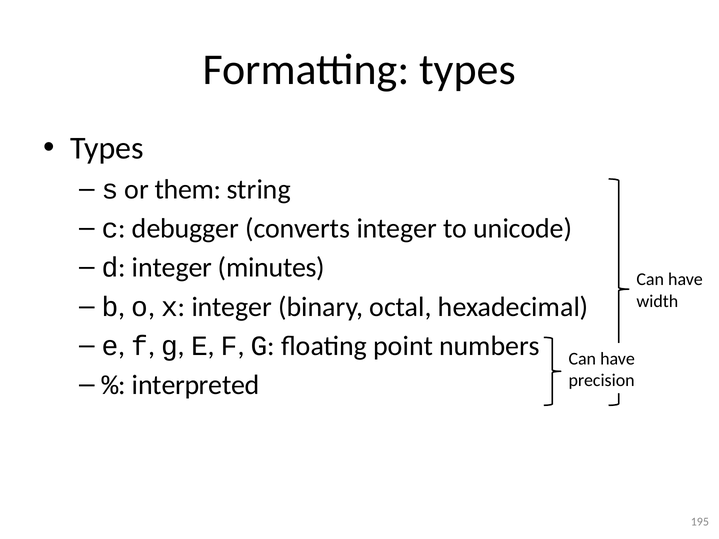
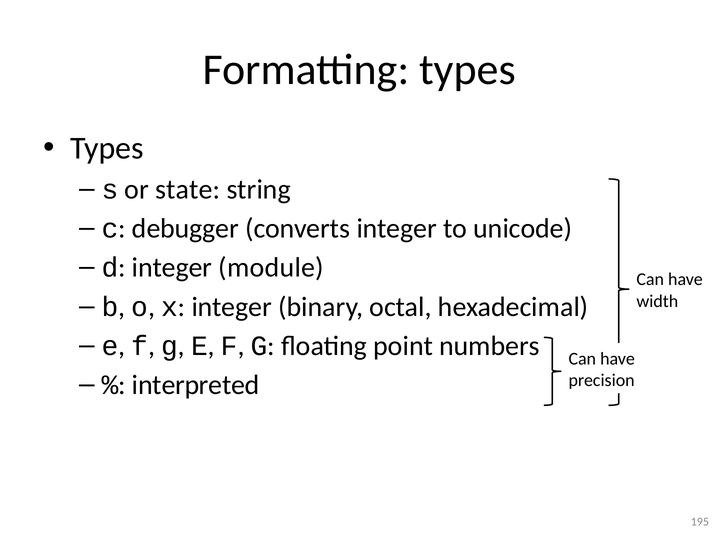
them: them -> state (188, 190)
minutes: minutes -> module (271, 268)
